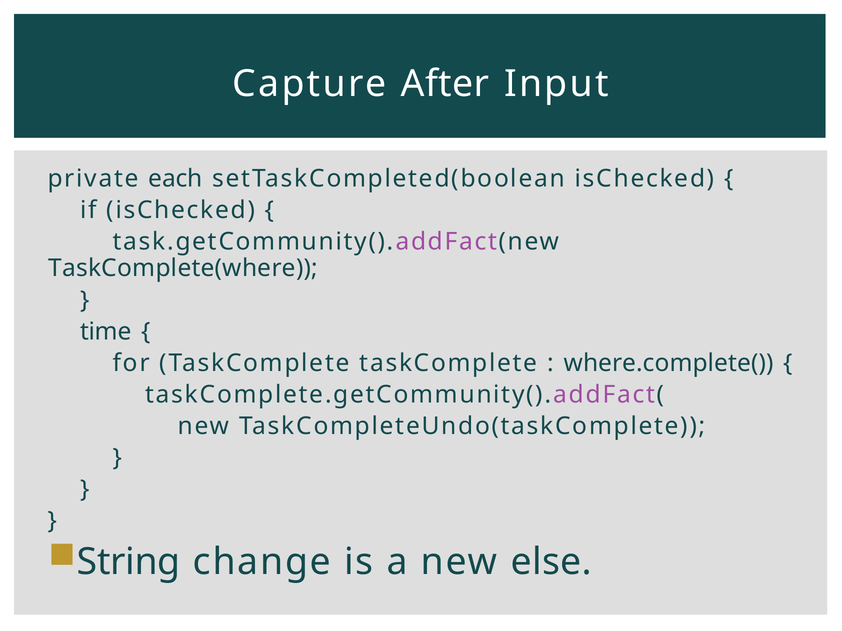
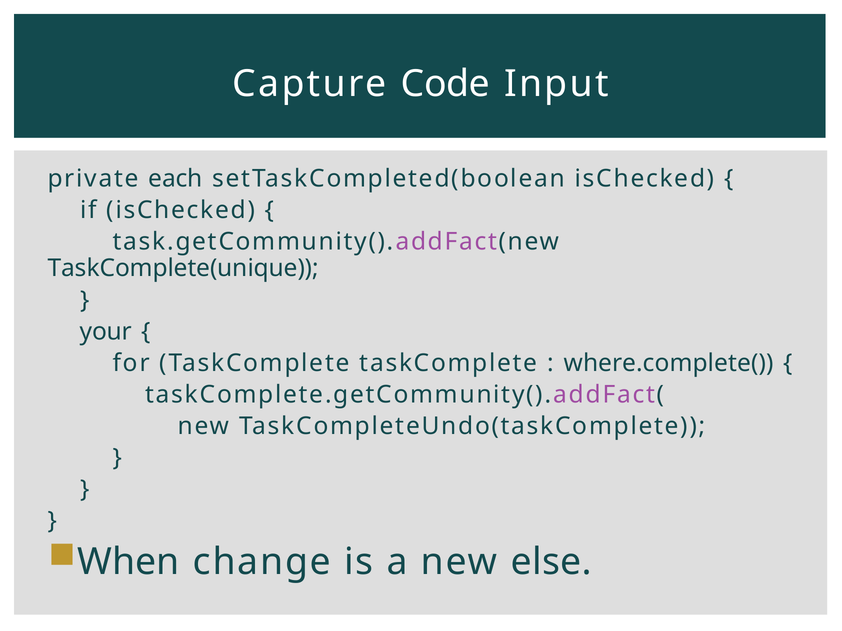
After: After -> Code (445, 84)
TaskComplete(where: TaskComplete(where -> TaskComplete(unique (183, 269)
time: time -> your (106, 332)
String: String -> When (128, 563)
